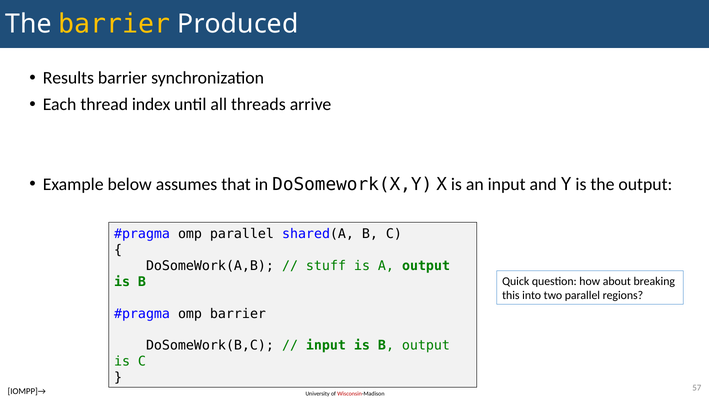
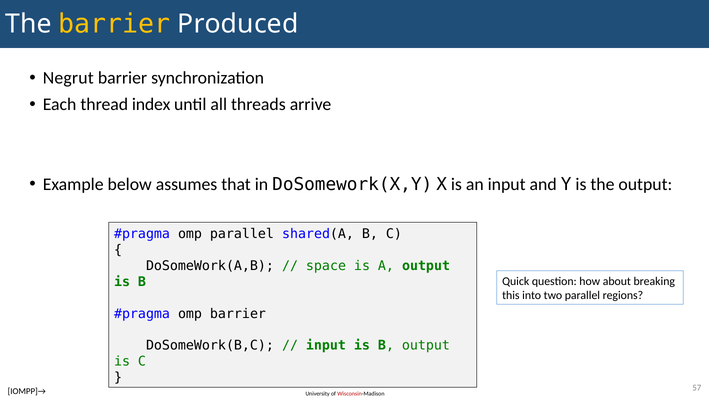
Results: Results -> Negrut (68, 78)
stuff: stuff -> space (326, 266)
